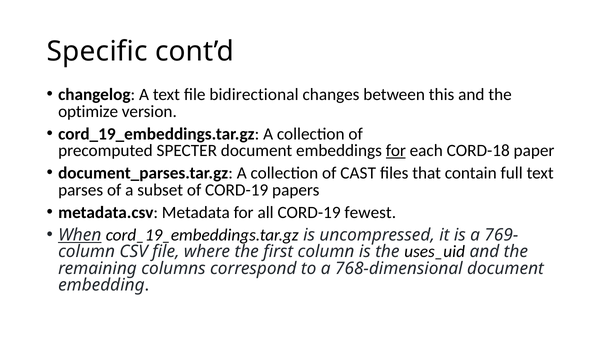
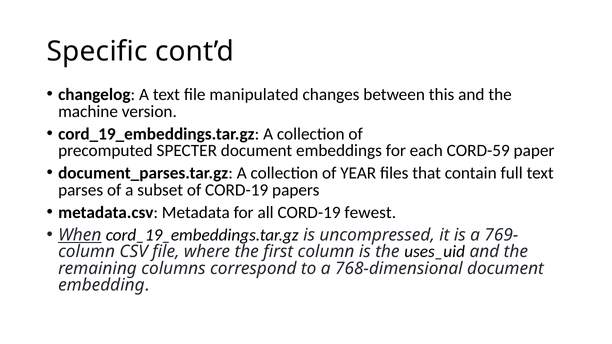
bidirectional: bidirectional -> manipulated (254, 95)
optimize: optimize -> machine (88, 112)
for underline: present -> none (396, 151)
CORD-18: CORD-18 -> CORD-59 (478, 151)
CAST: CAST -> YEAR (358, 173)
